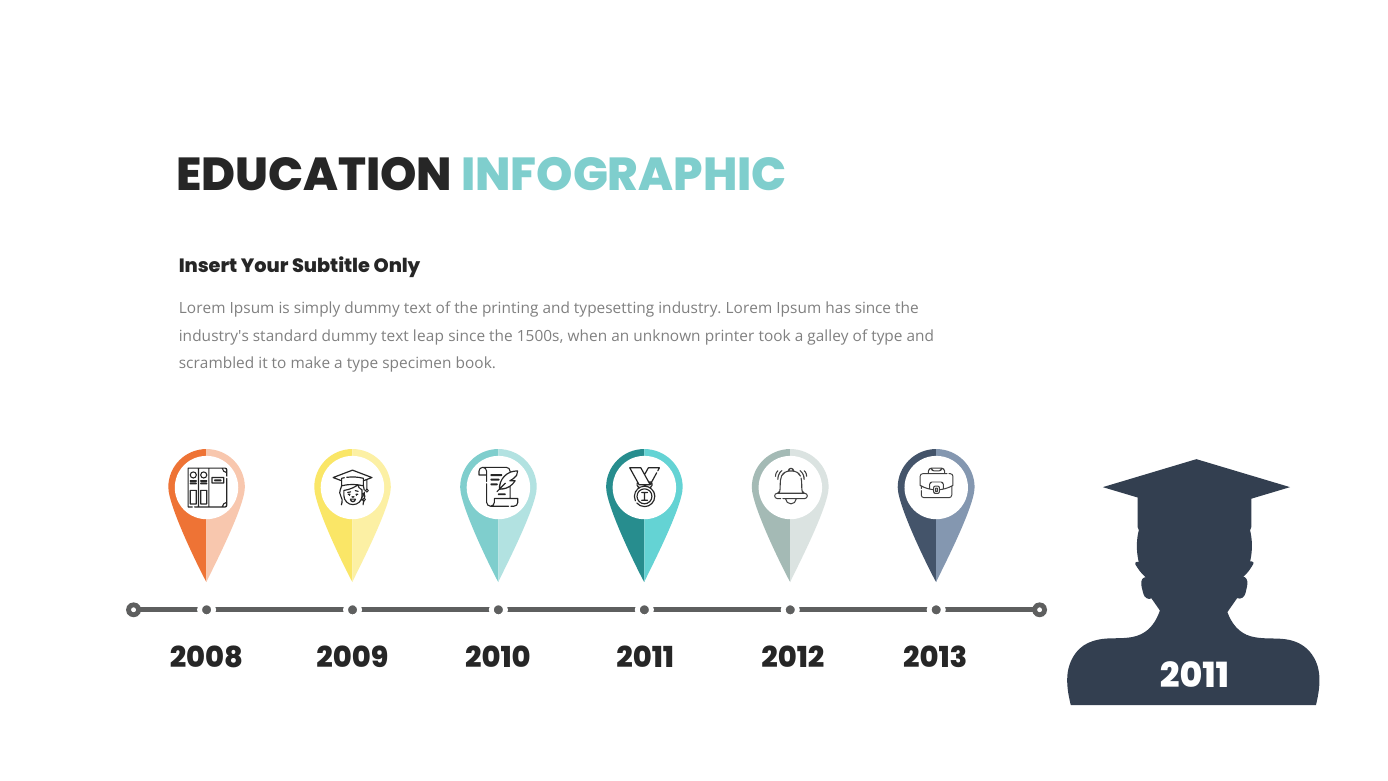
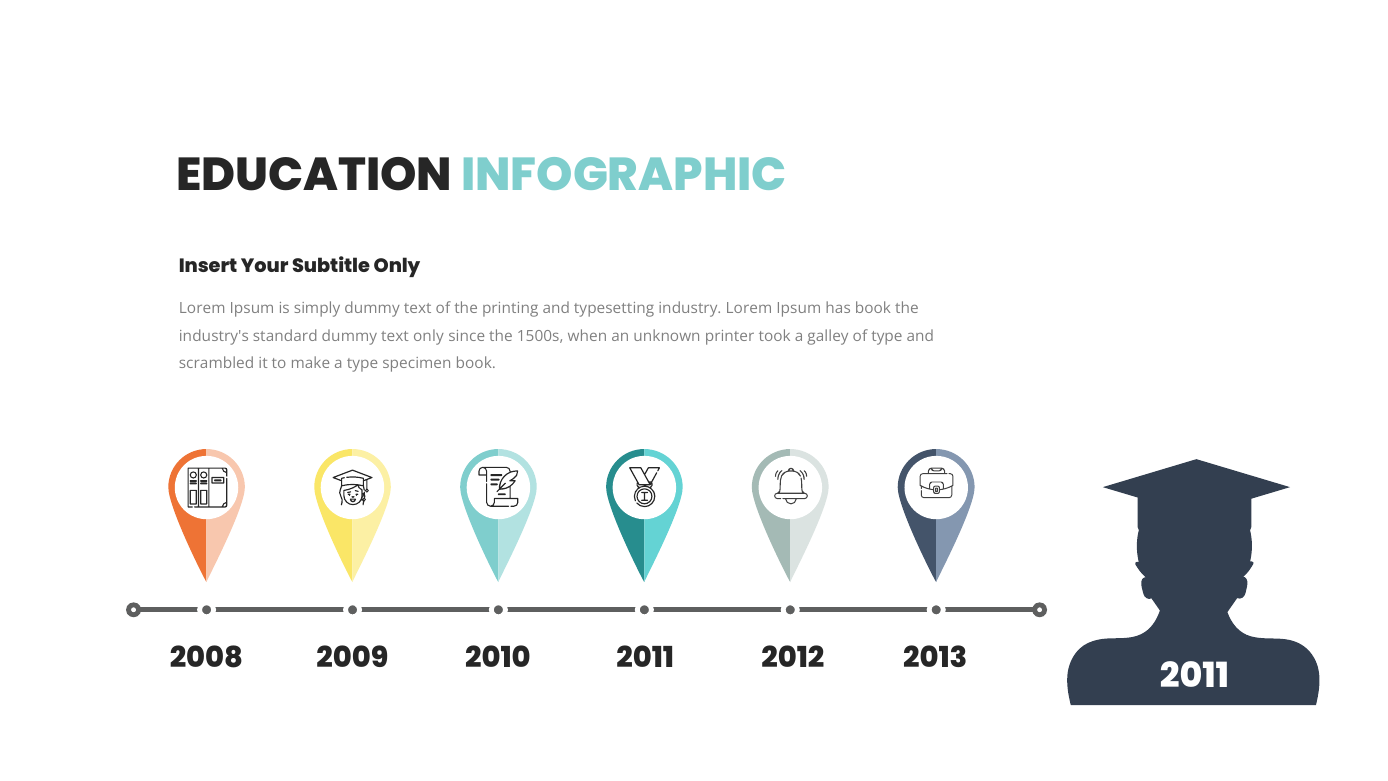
has since: since -> book (873, 308)
text leap: leap -> only (428, 336)
